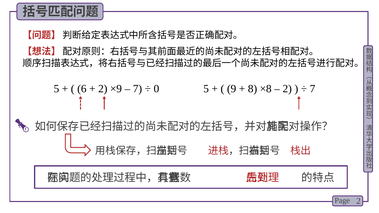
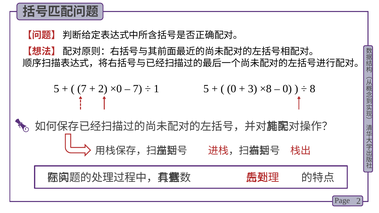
6: 6 -> 7 (82, 89)
×9: ×9 -> ×0 (116, 89)
0: 0 -> 1 (156, 89)
9: 9 -> 0 (232, 89)
8: 8 -> 3 (253, 89)
2: 2 -> 0 (287, 89)
7: 7 -> 8 (313, 89)
